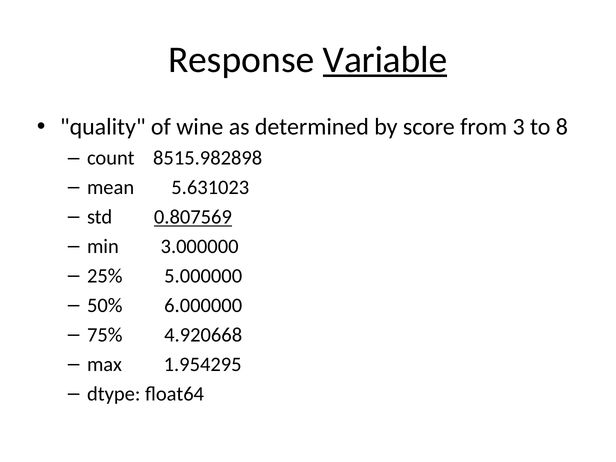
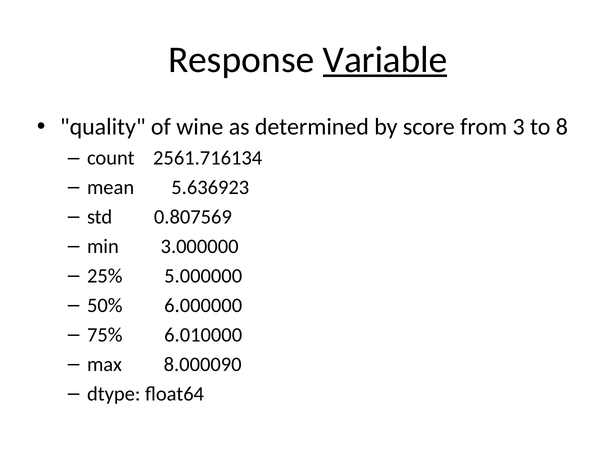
8515.982898: 8515.982898 -> 2561.716134 (208, 158)
5.631023: 5.631023 -> 5.636923 (210, 188)
0.807569 underline: present -> none (193, 217)
4.920668: 4.920668 -> 6.010000 (203, 335)
1.954295: 1.954295 -> 8.000090 (203, 364)
